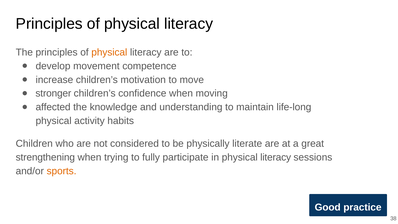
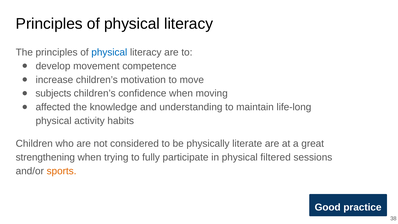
physical colour: orange -> blue (109, 52)
stronger: stronger -> subjects (53, 93)
in physical literacy: literacy -> filtered (276, 157)
